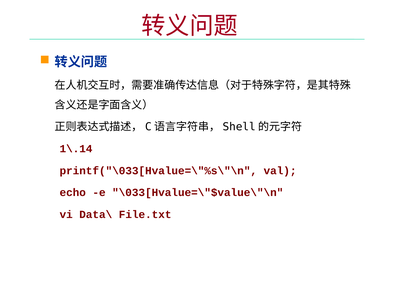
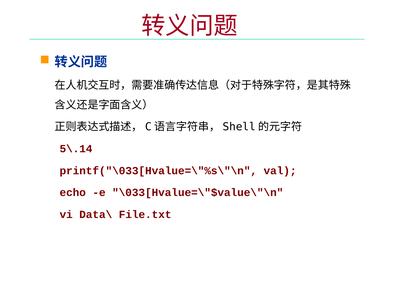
1\.14: 1\.14 -> 5\.14 (76, 148)
